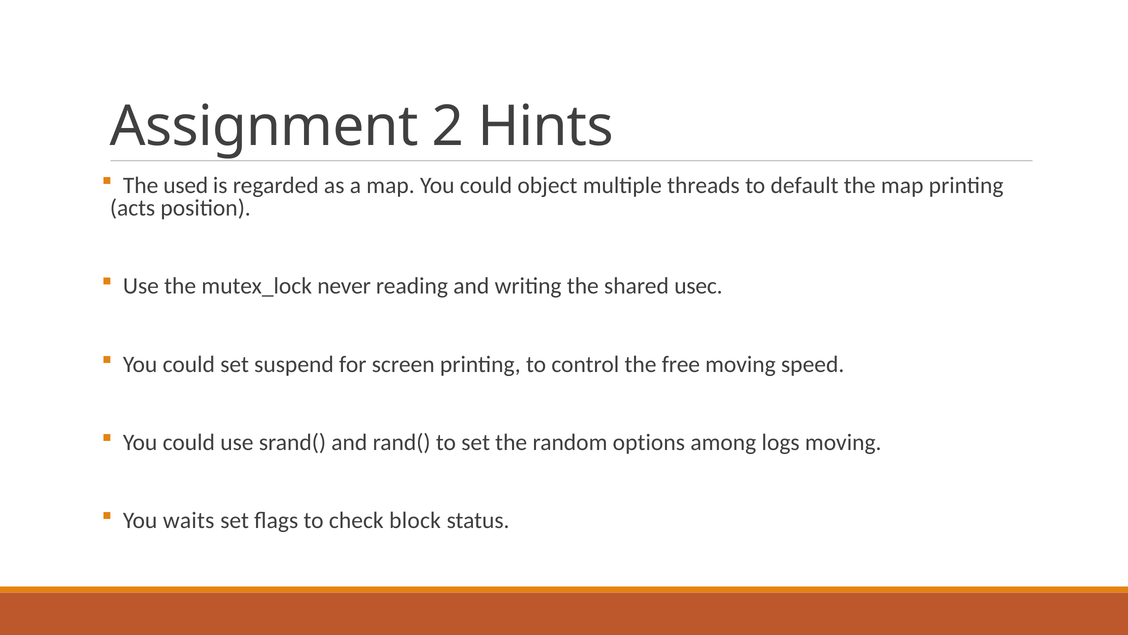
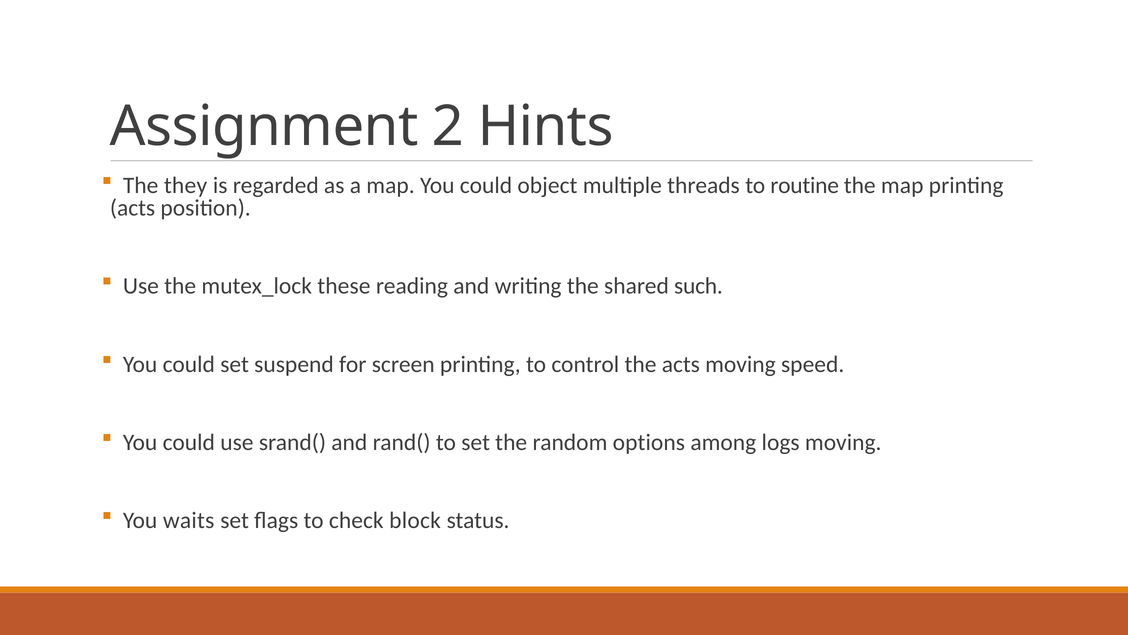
used: used -> they (186, 185)
default: default -> routine (805, 185)
never: never -> these (344, 286)
usec: usec -> such (698, 286)
the free: free -> acts (681, 364)
